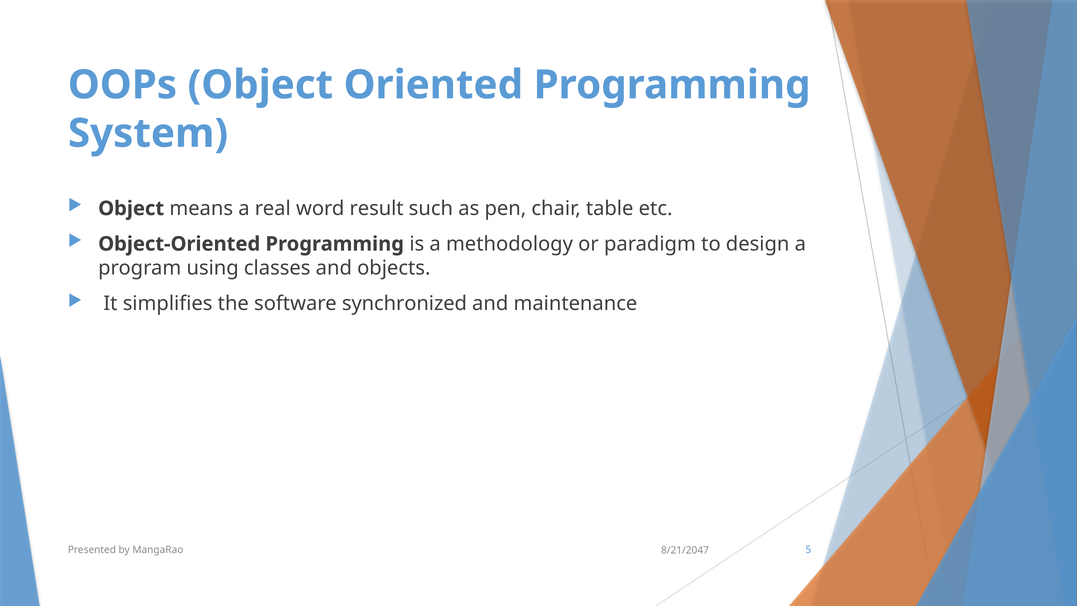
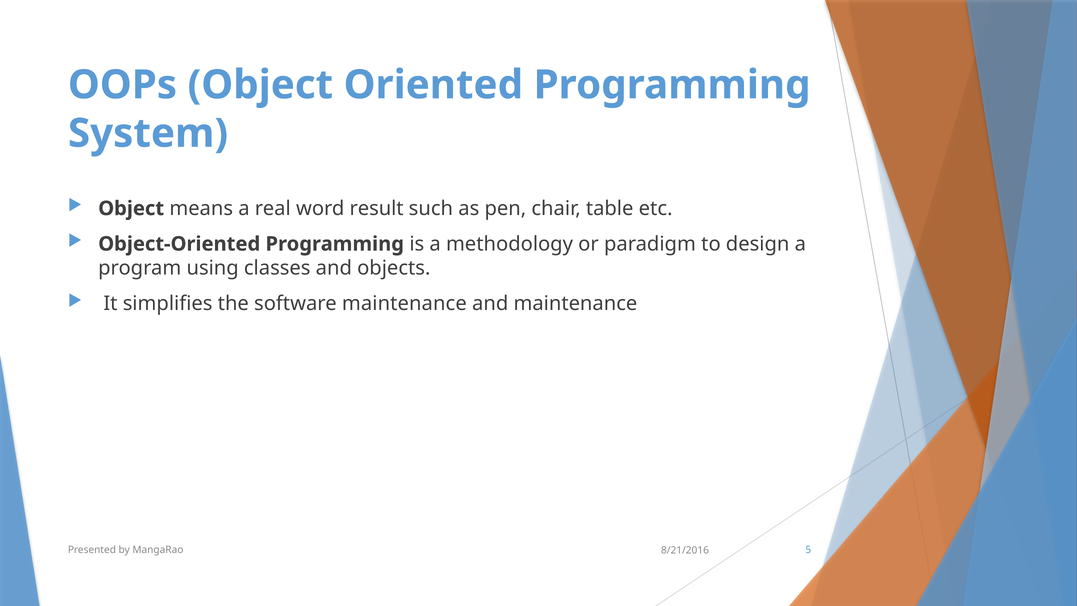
software synchronized: synchronized -> maintenance (404, 304)
8/21/2047: 8/21/2047 -> 8/21/2016 (685, 550)
